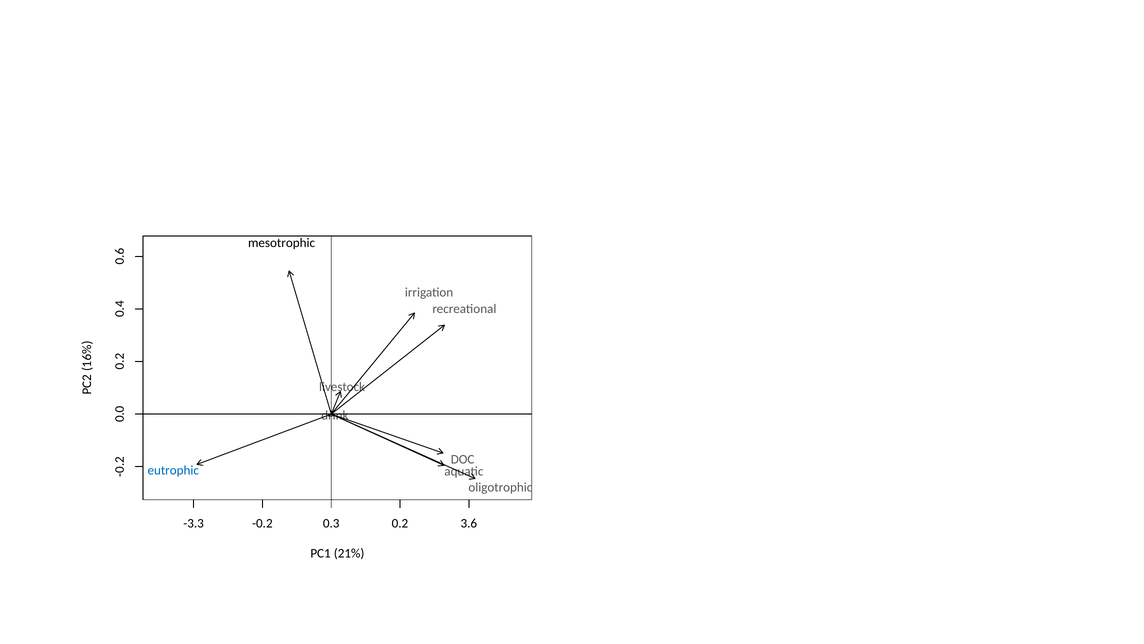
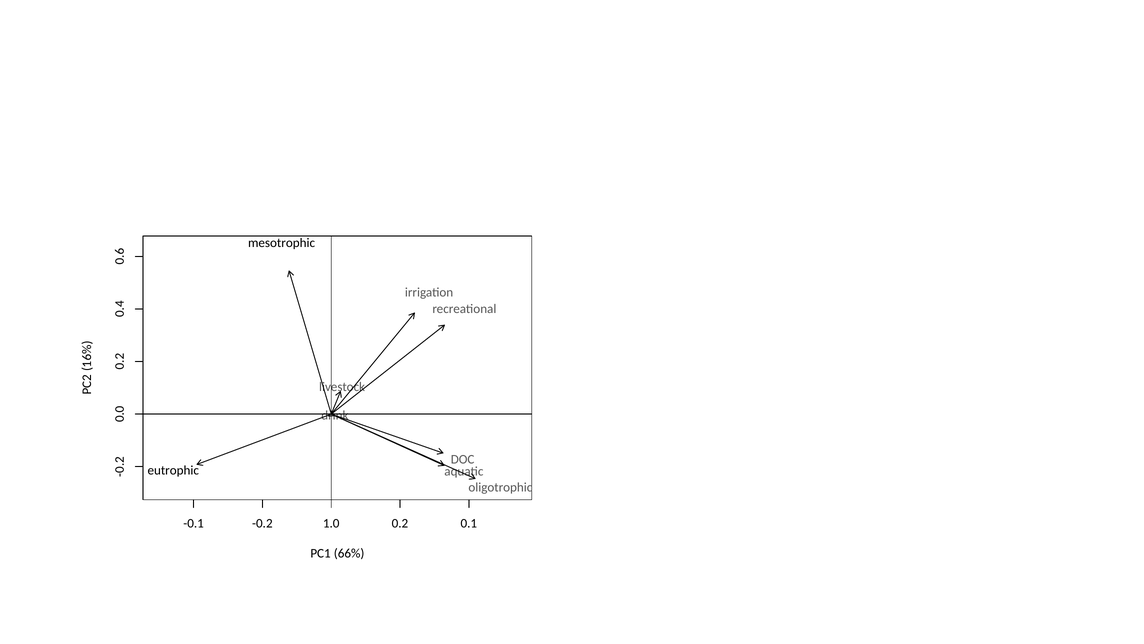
eutrophic colour: blue -> black (173, 470)
-3.3: -3.3 -> -0.1 (194, 523)
0.3: 0.3 -> 1.0 (331, 523)
3.6: 3.6 -> 0.1 (469, 523)
21%: 21% -> 66% (349, 553)
